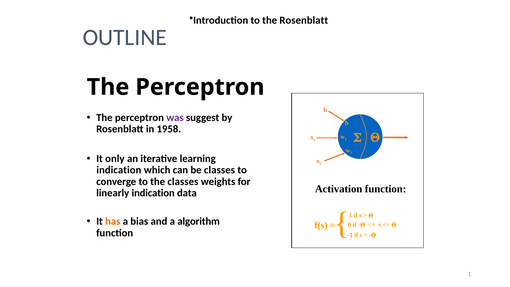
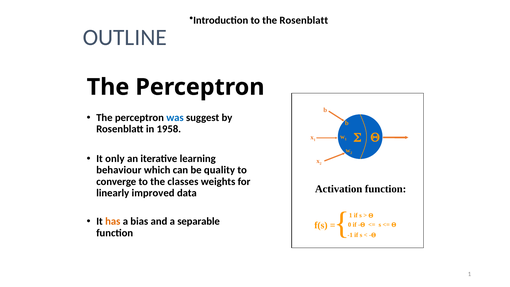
was colour: purple -> blue (175, 118)
indication: indication -> behaviour (119, 170)
be classes: classes -> quality (219, 170)
linearly indication: indication -> improved (153, 193)
algorithm: algorithm -> separable (199, 221)
